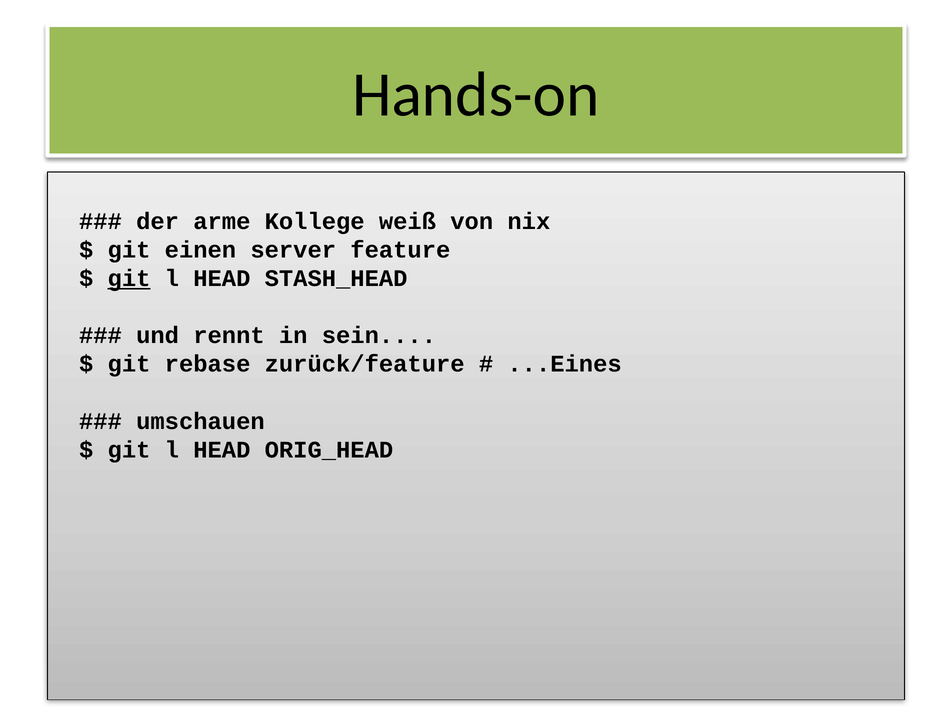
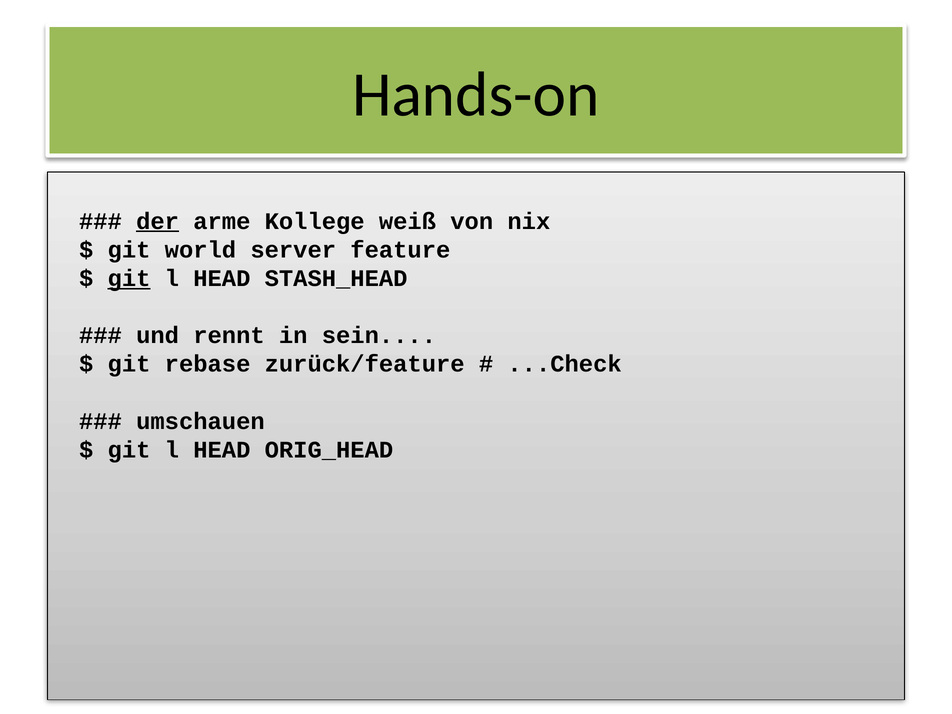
der underline: none -> present (158, 221)
einen: einen -> world (200, 250)
...Eines: ...Eines -> ...Check (565, 364)
